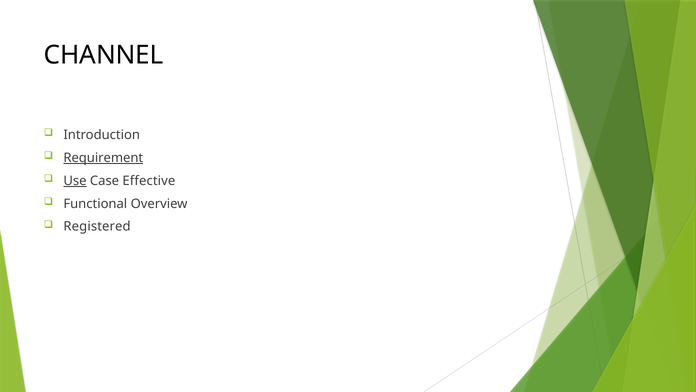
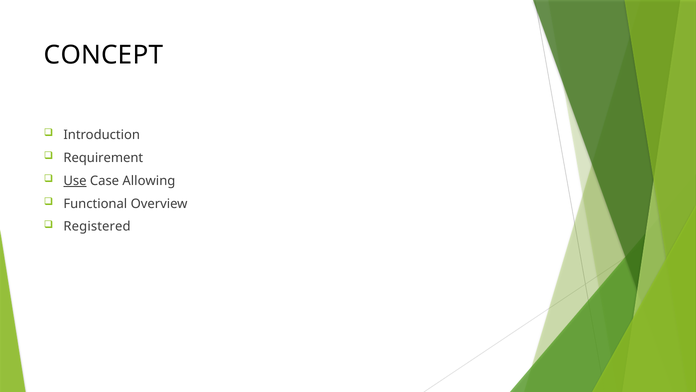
CHANNEL: CHANNEL -> CONCEPT (104, 55)
Requirement underline: present -> none (103, 158)
Effective: Effective -> Allowing (149, 181)
